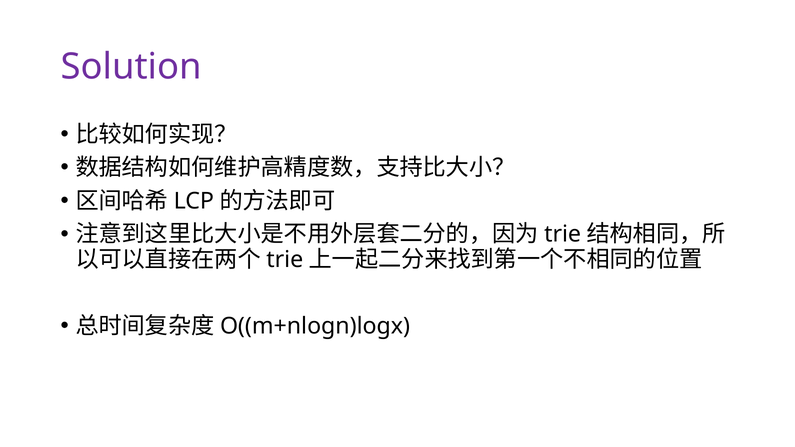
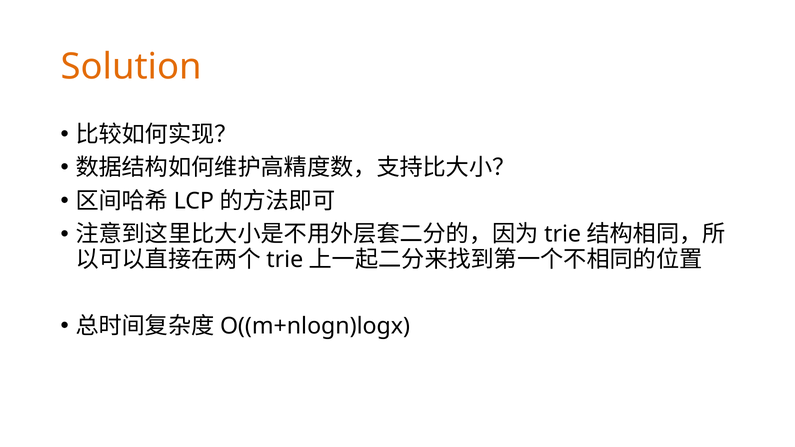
Solution colour: purple -> orange (131, 67)
